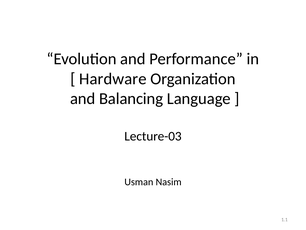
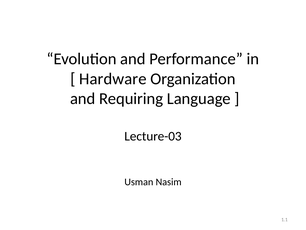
Balancing: Balancing -> Requiring (131, 99)
